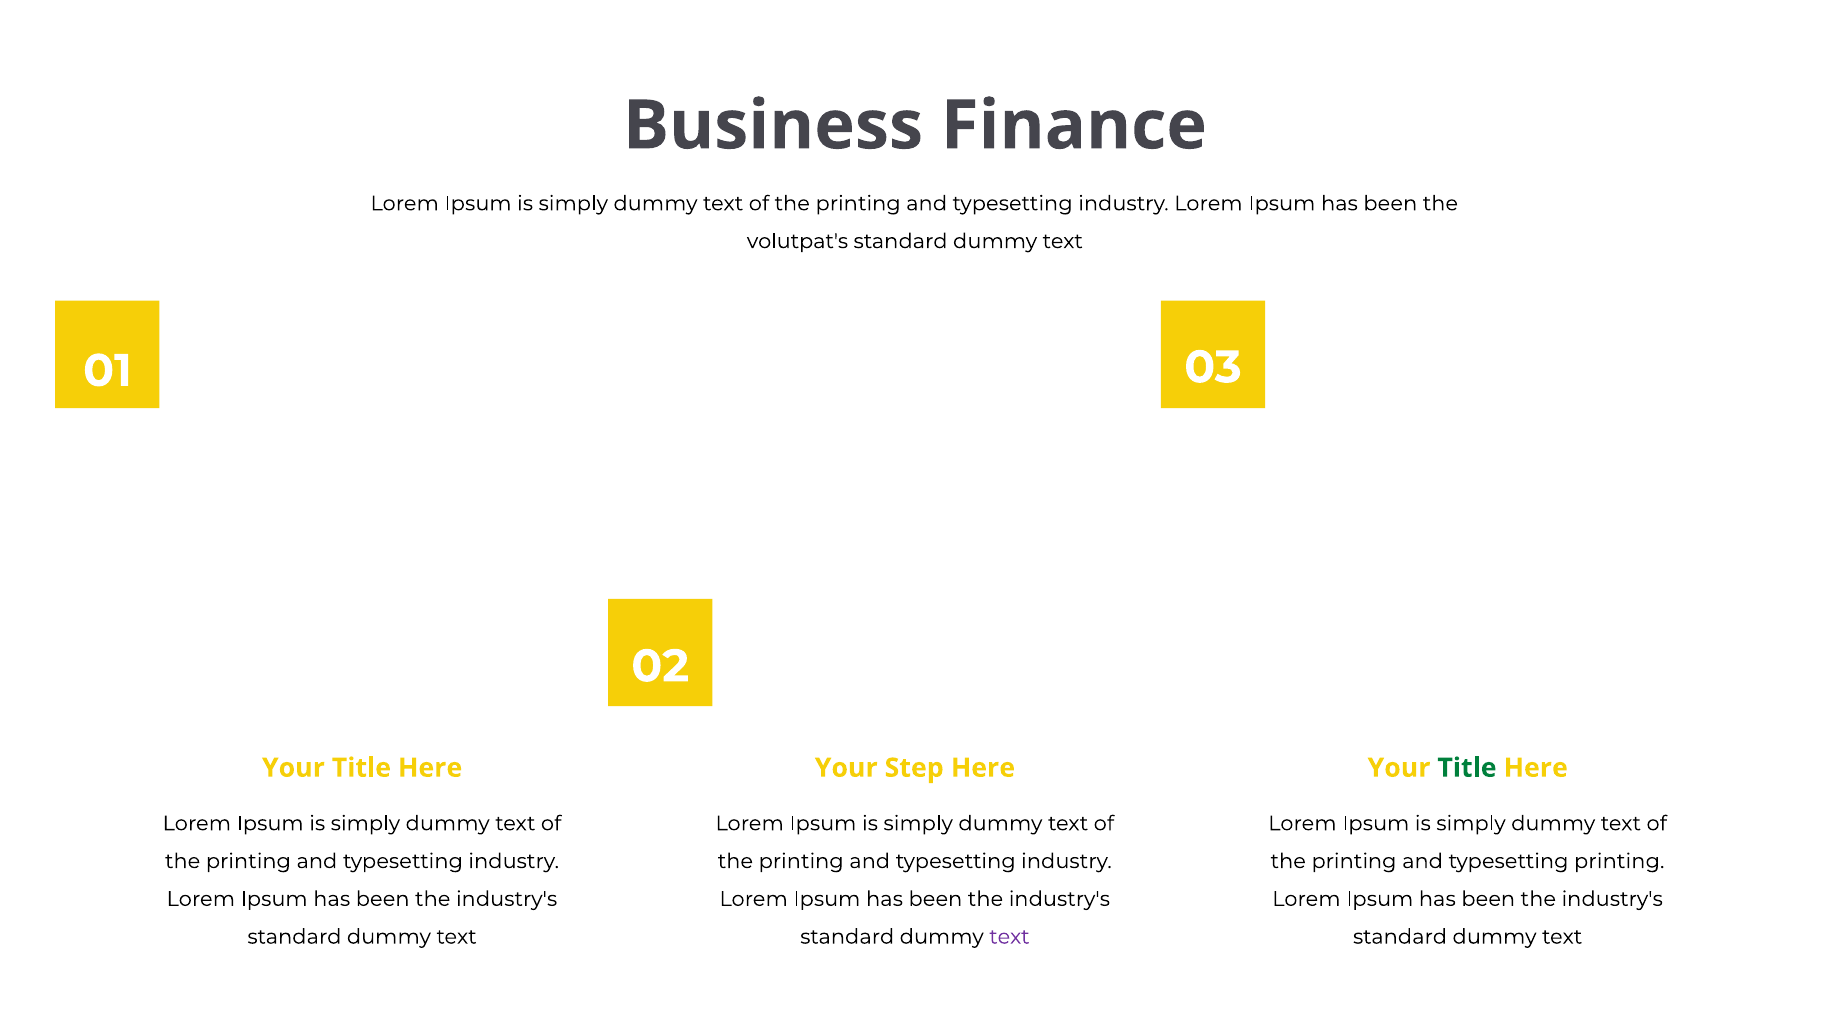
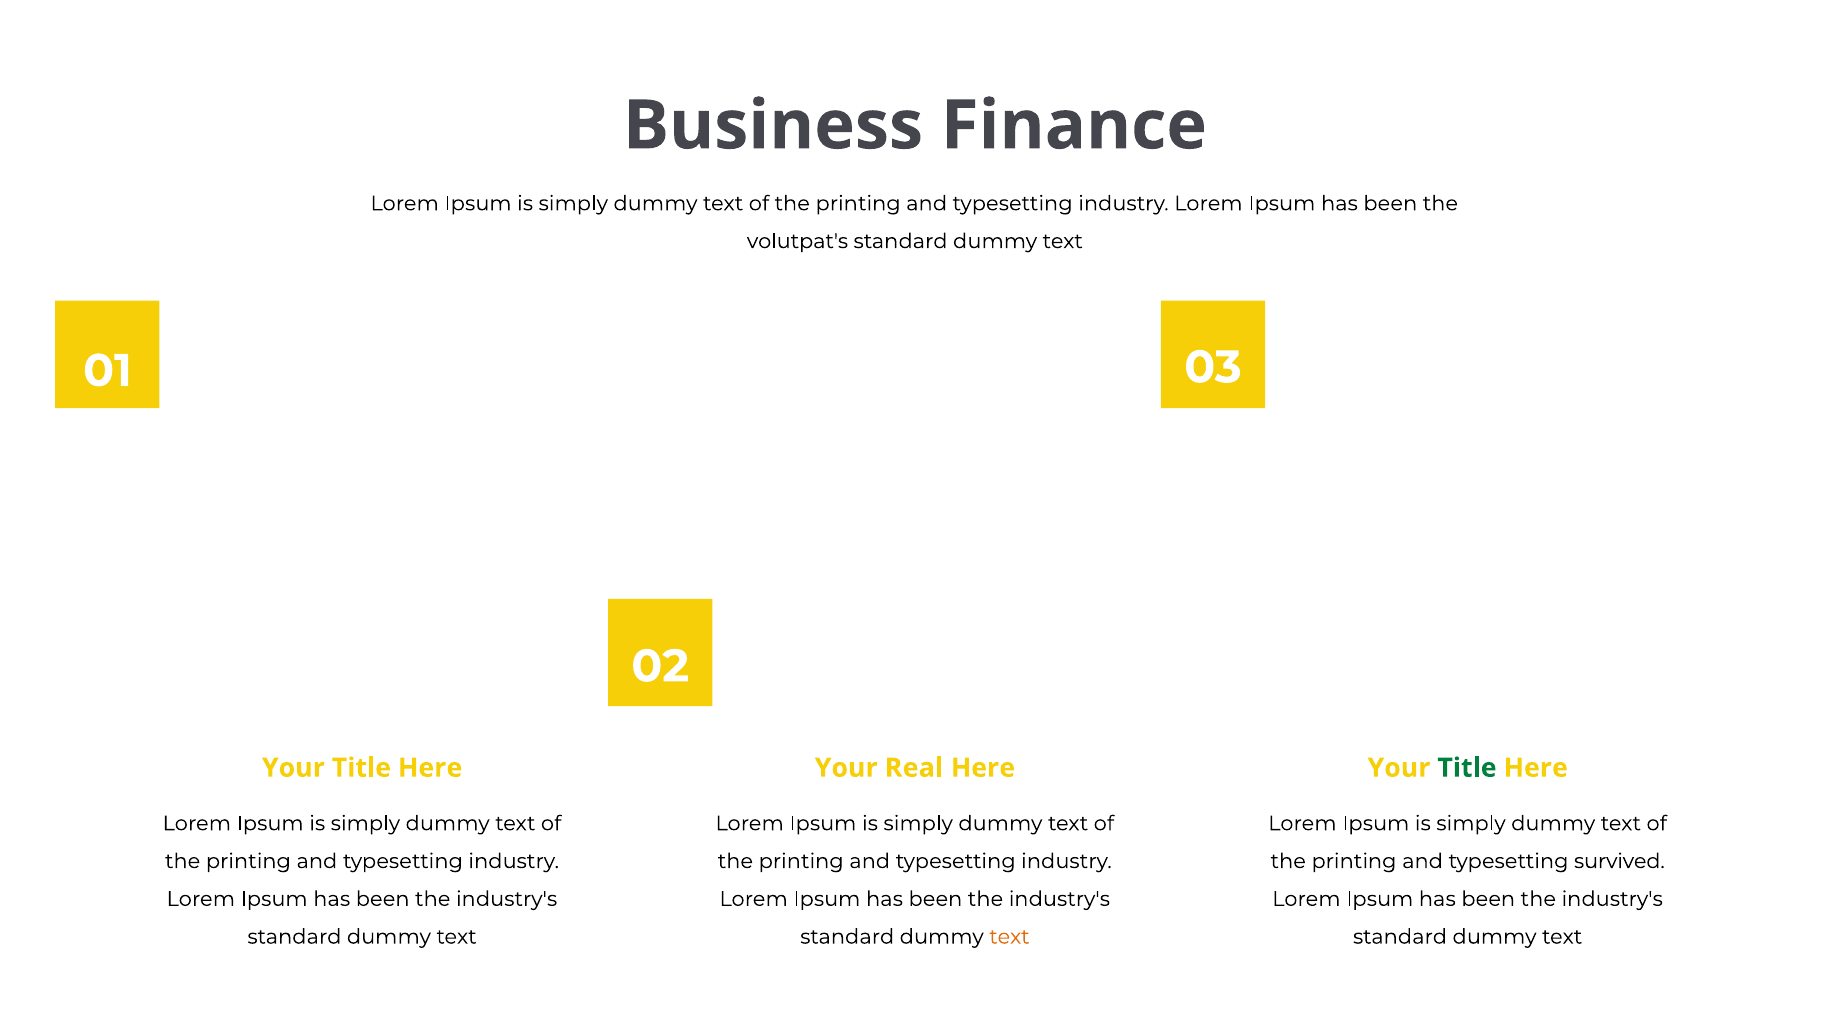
Step: Step -> Real (914, 767)
typesetting printing: printing -> survived (1619, 861)
text colour: purple -> orange (1009, 936)
